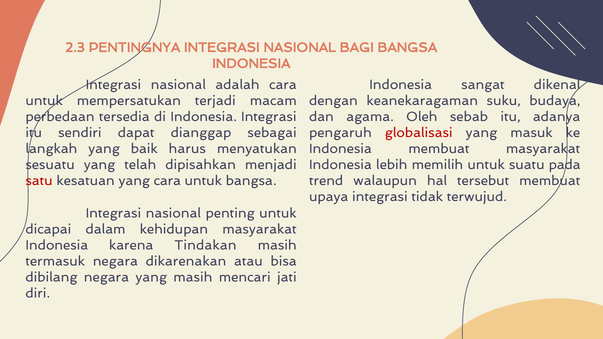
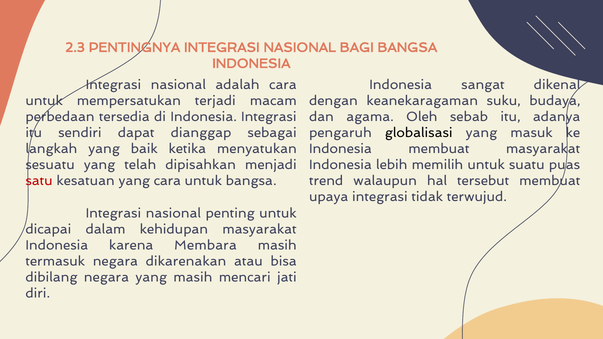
globalisasi colour: red -> black (419, 133)
harus: harus -> ketika (187, 149)
pada: pada -> puas (564, 165)
Tindakan: Tindakan -> Membara (205, 245)
